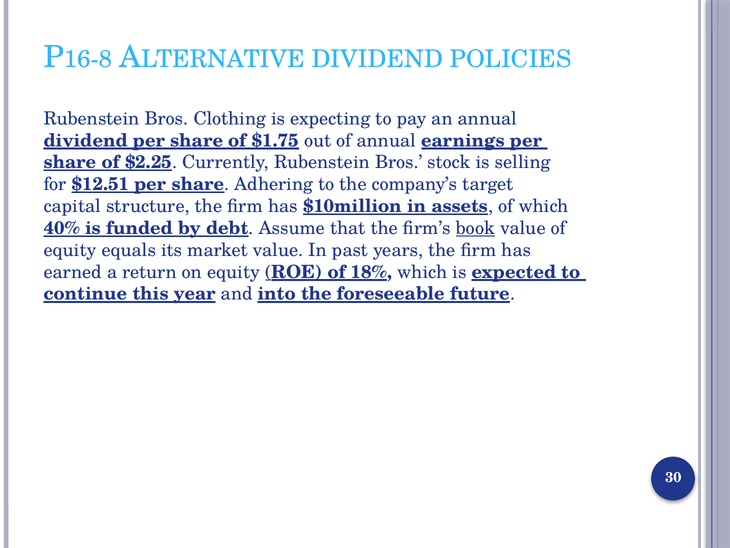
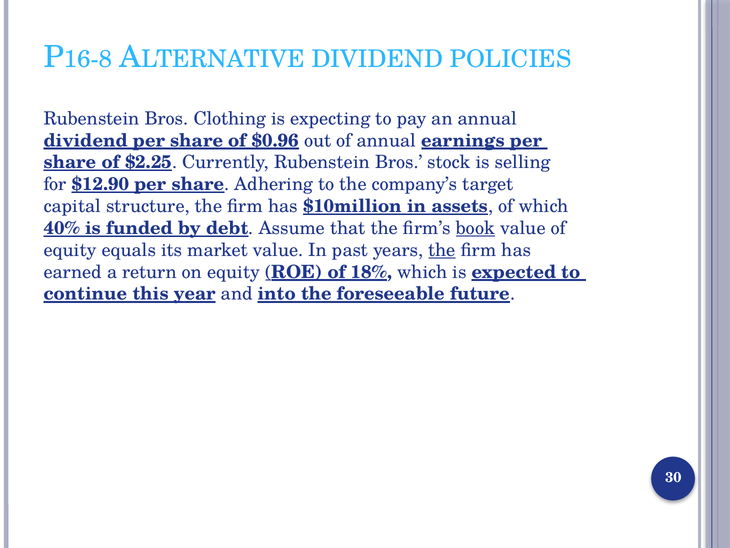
$1.75: $1.75 -> $0.96 (275, 140)
$12.51: $12.51 -> $12.90 (100, 184)
the underline: none -> present (442, 250)
